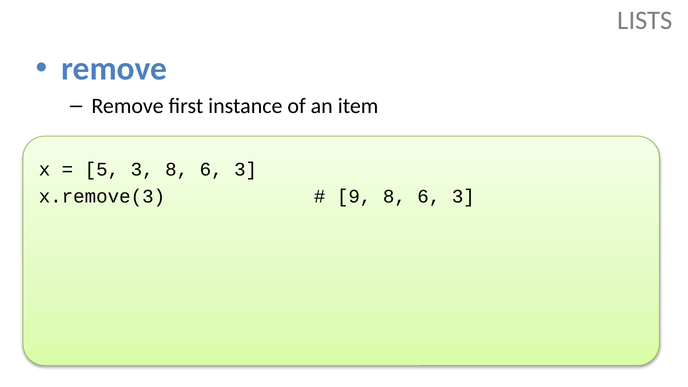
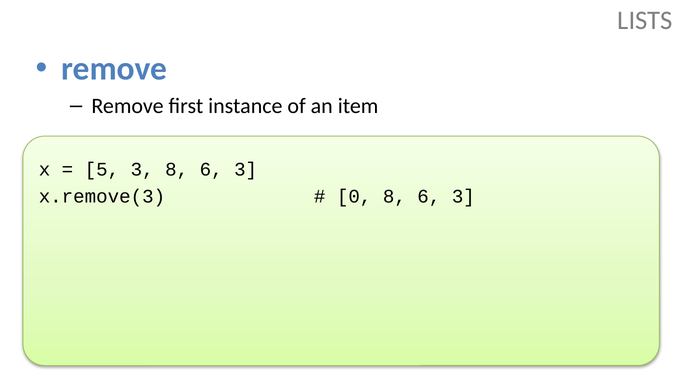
9: 9 -> 0 (354, 196)
